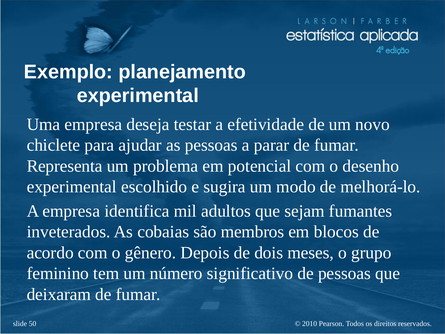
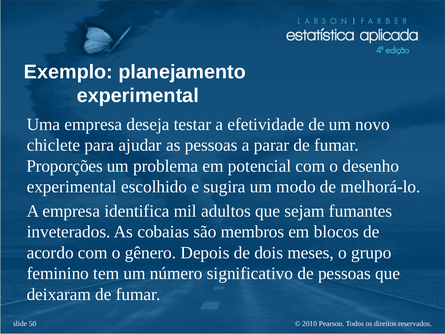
Representa: Representa -> Proporções (65, 166)
